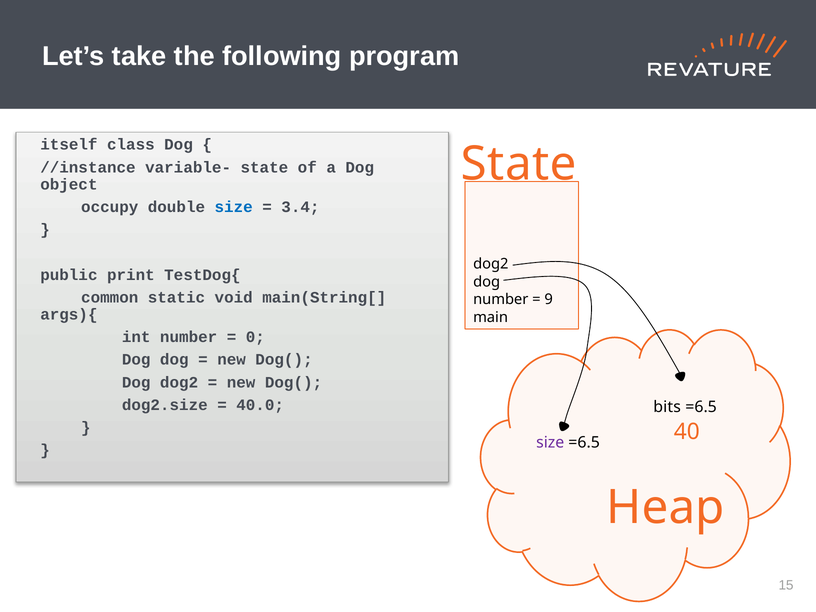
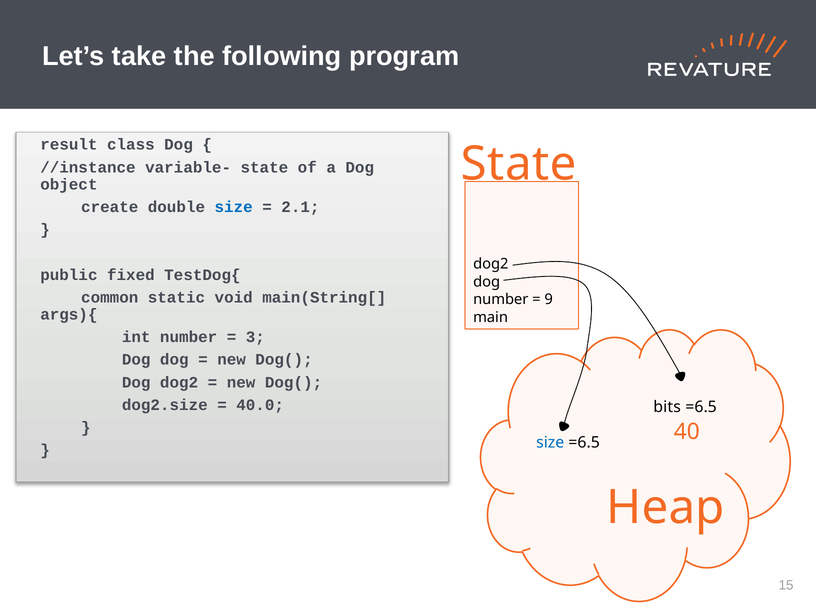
itself: itself -> result (69, 145)
occupy: occupy -> create (110, 207)
3.4: 3.4 -> 2.1 (300, 207)
print: print -> fixed (131, 275)
0: 0 -> 3 (255, 337)
size colour: purple -> blue (550, 442)
